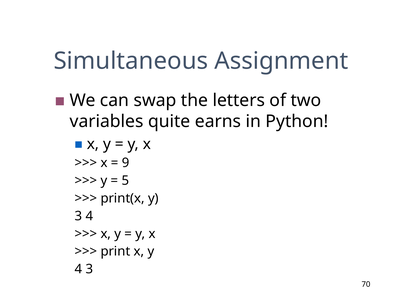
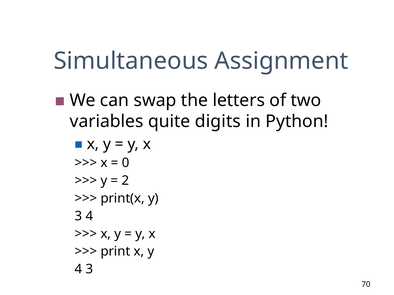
earns: earns -> digits (218, 122)
9: 9 -> 0 (126, 163)
5: 5 -> 2 (125, 181)
